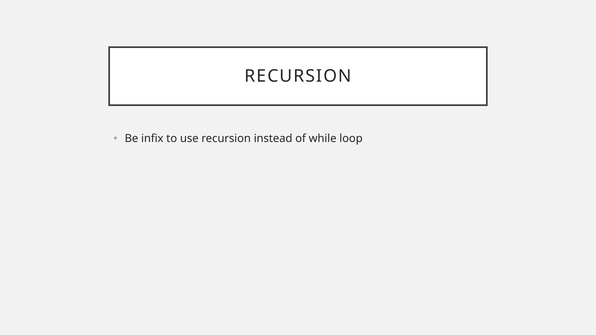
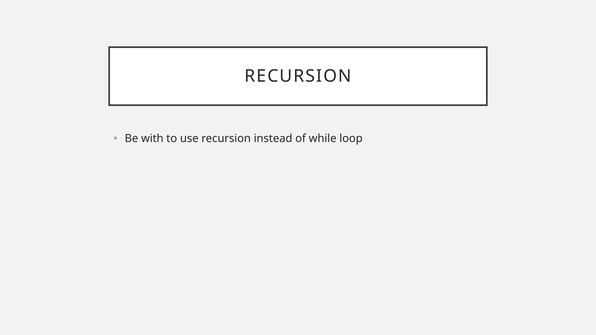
infix: infix -> with (152, 139)
